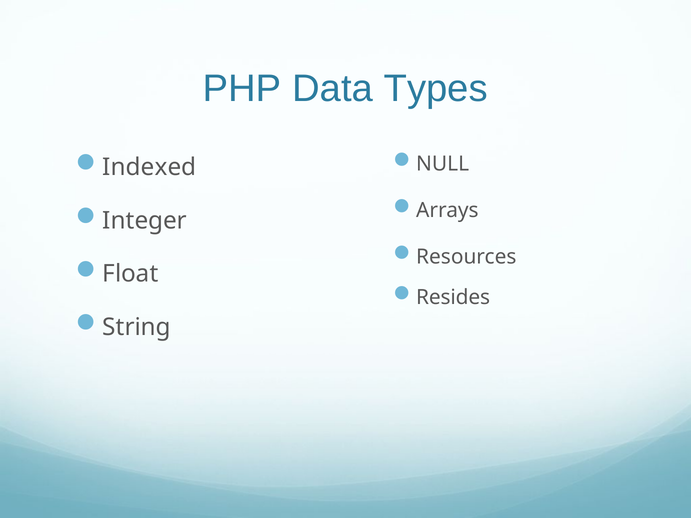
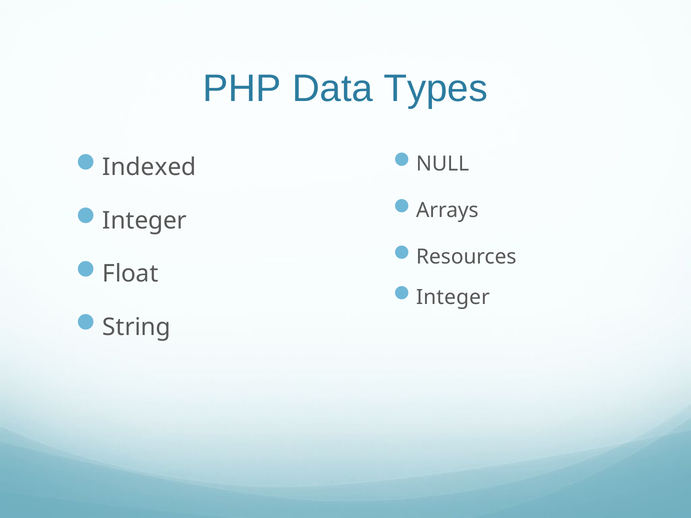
Resides: Resides -> Integer (453, 297)
